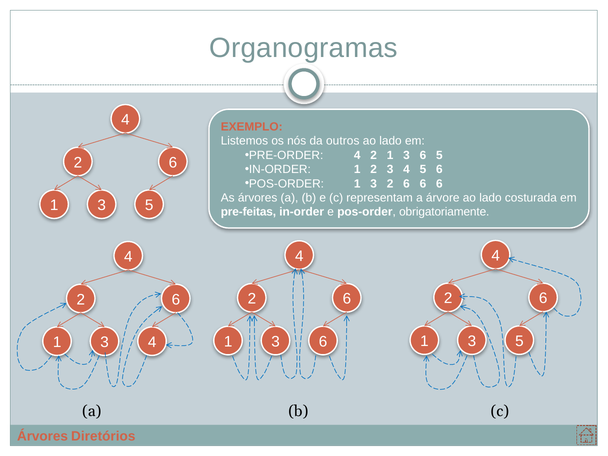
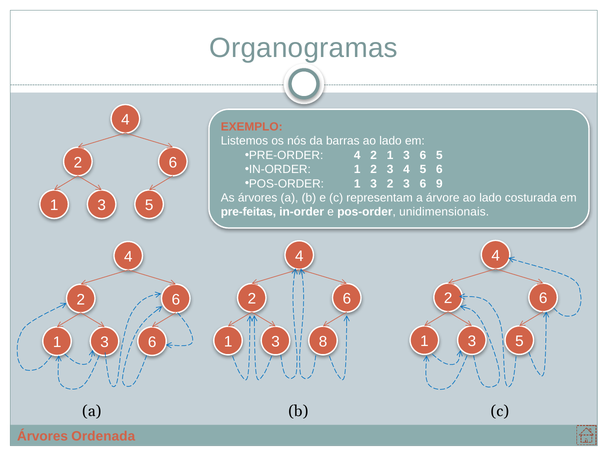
outros: outros -> barras (343, 141)
3 2 6: 6 -> 3 (407, 184)
6: 6 -> 9 (439, 184)
obrigatoriamente: obrigatoriamente -> unidimensionais (444, 212)
1 6: 6 -> 8 (323, 342)
1 4: 4 -> 6 (152, 342)
Diretórios: Diretórios -> Ordenada (103, 436)
